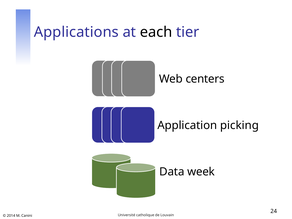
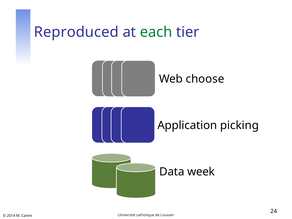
Applications: Applications -> Reproduced (76, 32)
each colour: black -> green (156, 32)
centers: centers -> choose (205, 79)
